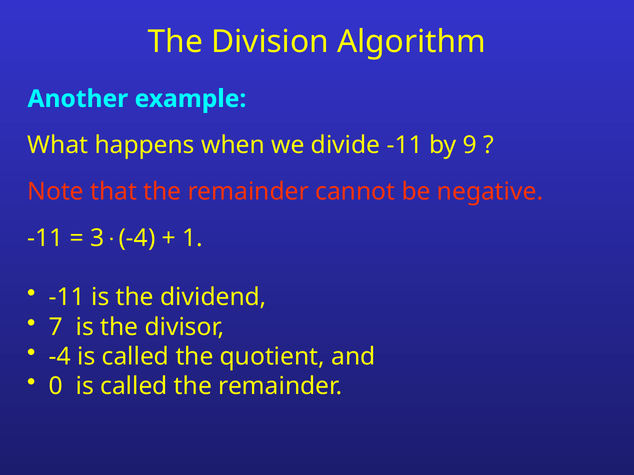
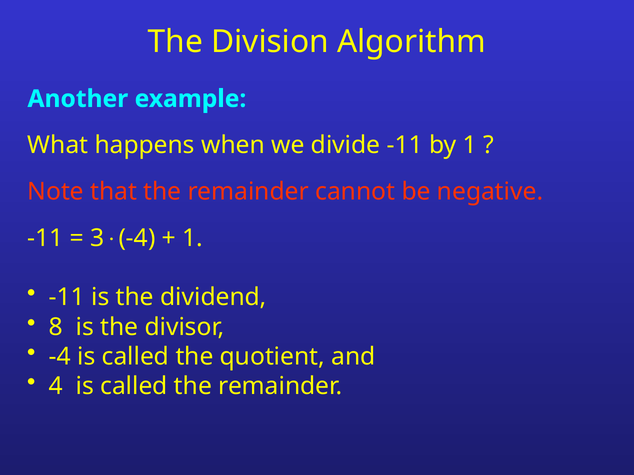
by 9: 9 -> 1 (470, 145)
7: 7 -> 8 (56, 327)
0: 0 -> 4 (56, 386)
